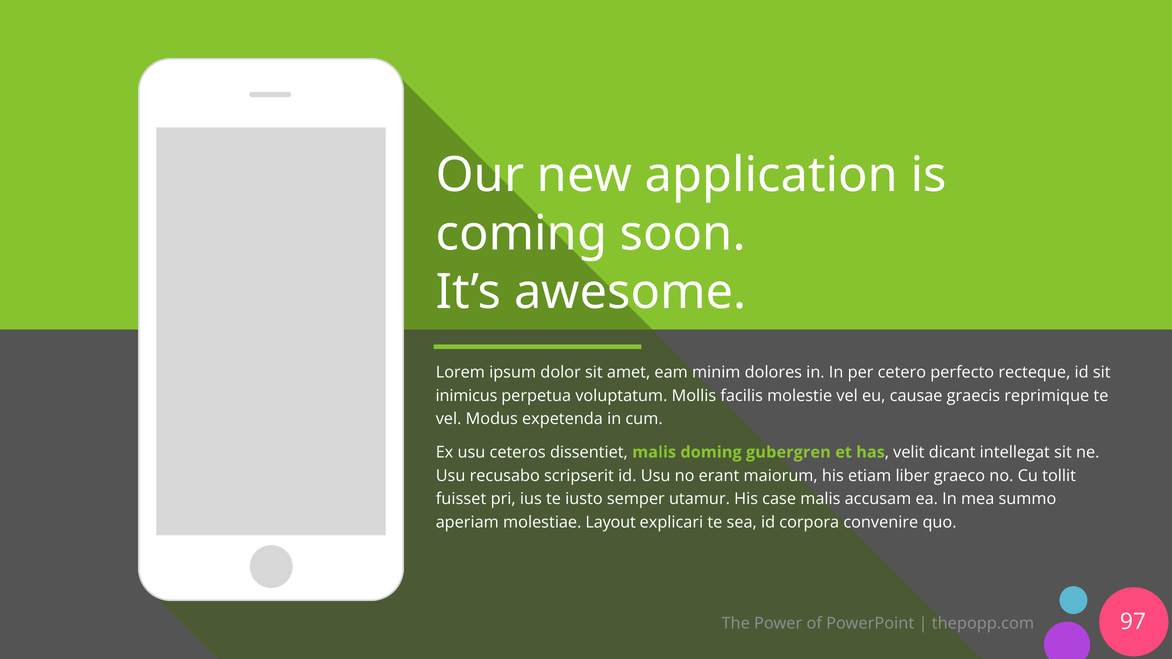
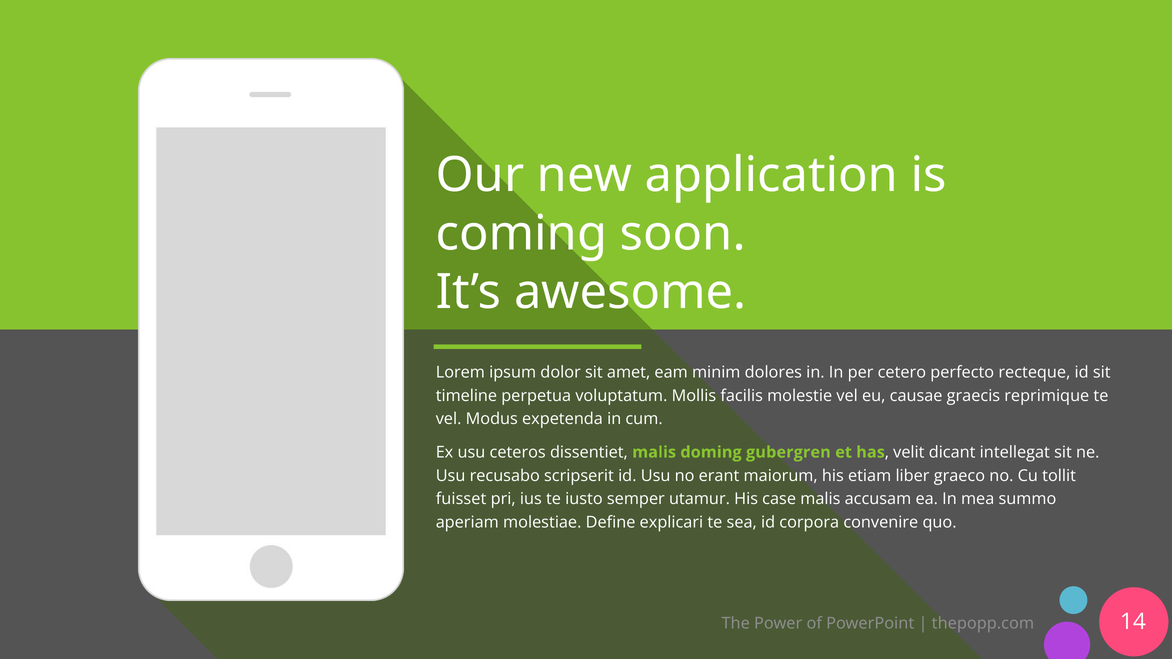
inimicus: inimicus -> timeline (466, 396)
Layout: Layout -> Define (611, 523)
97: 97 -> 14 (1133, 622)
